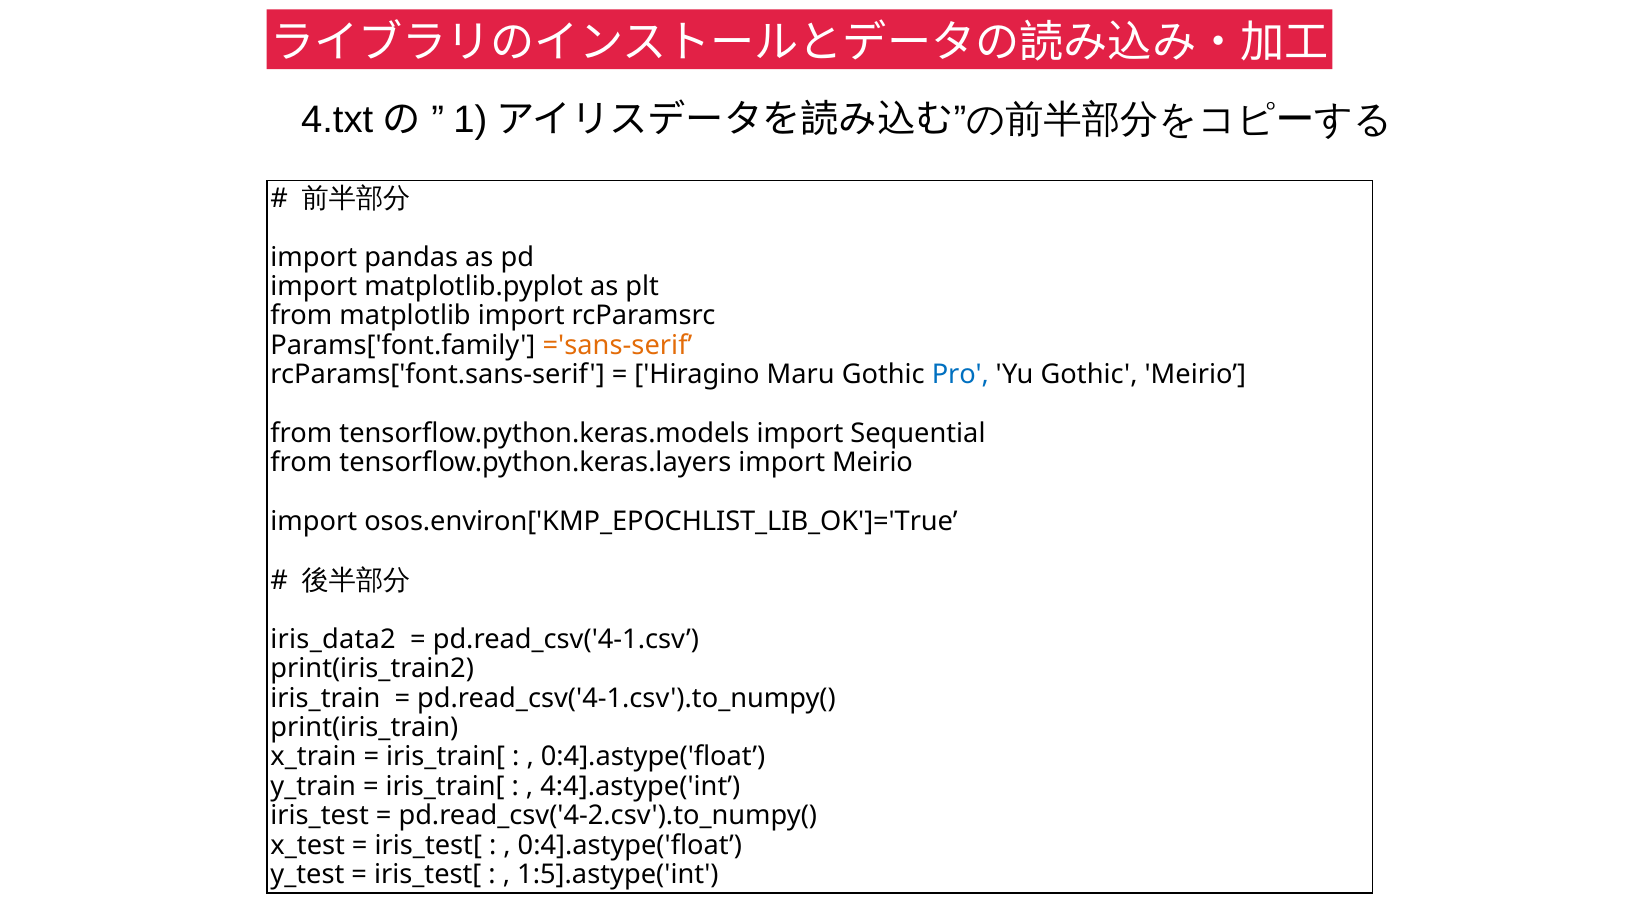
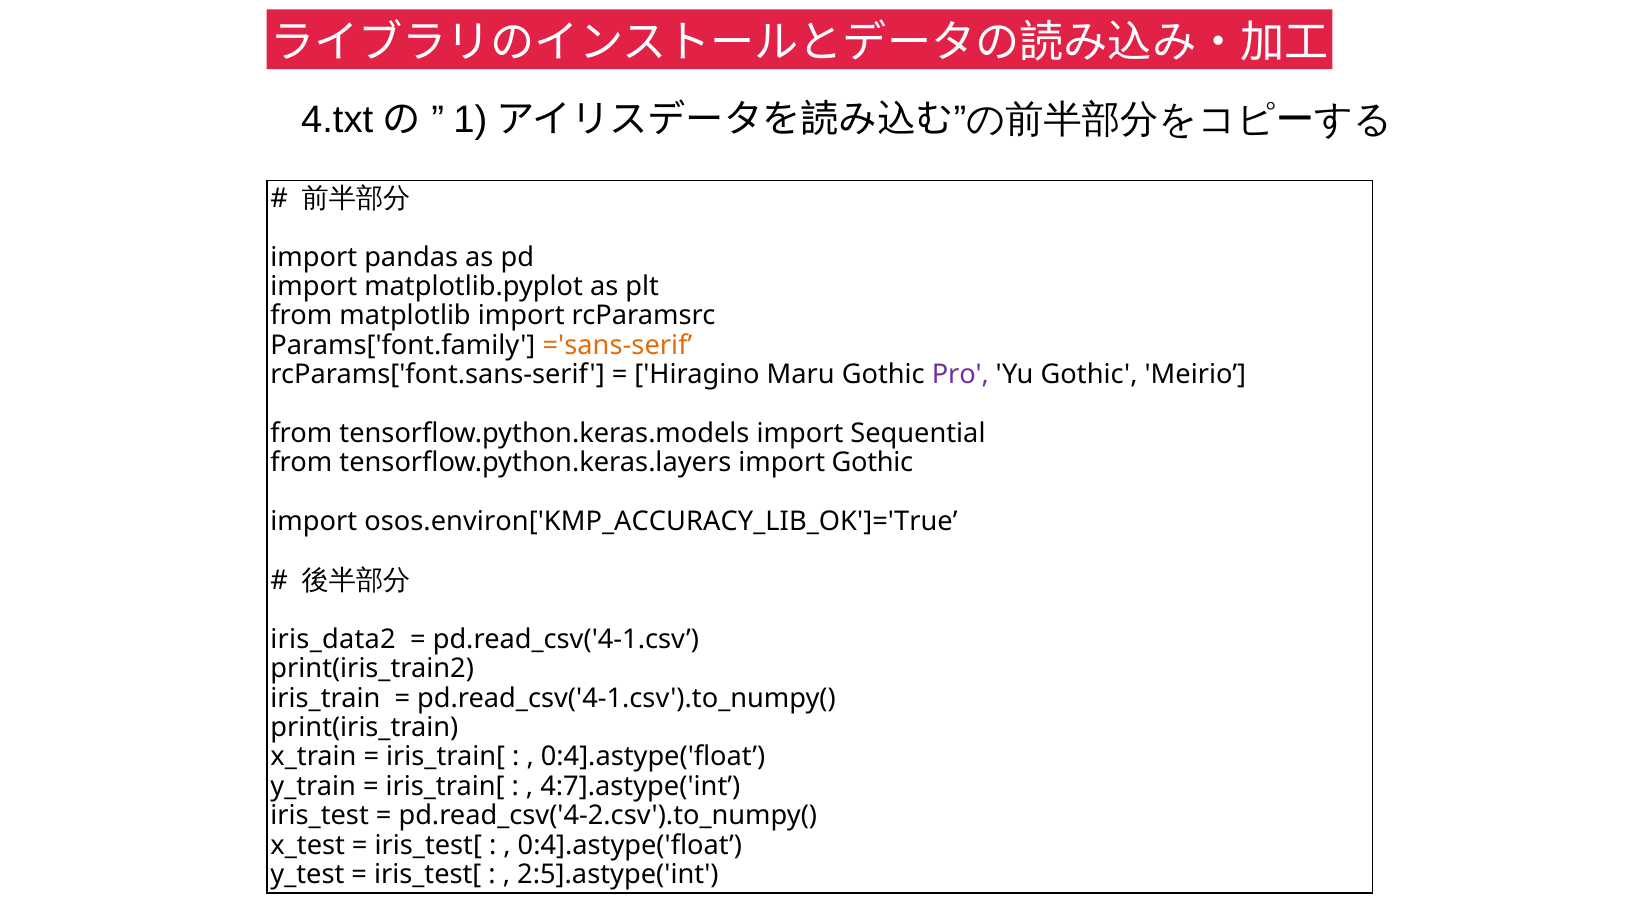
Pro colour: blue -> purple (960, 375)
import Meirio: Meirio -> Gothic (872, 463)
osos.environ['KMP_EPOCHLIST_LIB_OK']='True: osos.environ['KMP_EPOCHLIST_LIB_OK']='True -> osos.environ['KMP_ACCURACY_LIB_OK']='True (661, 522)
4:4].astype('int: 4:4].astype('int -> 4:7].astype('int (640, 786)
1:5].astype('int: 1:5].astype('int -> 2:5].astype('int (618, 874)
